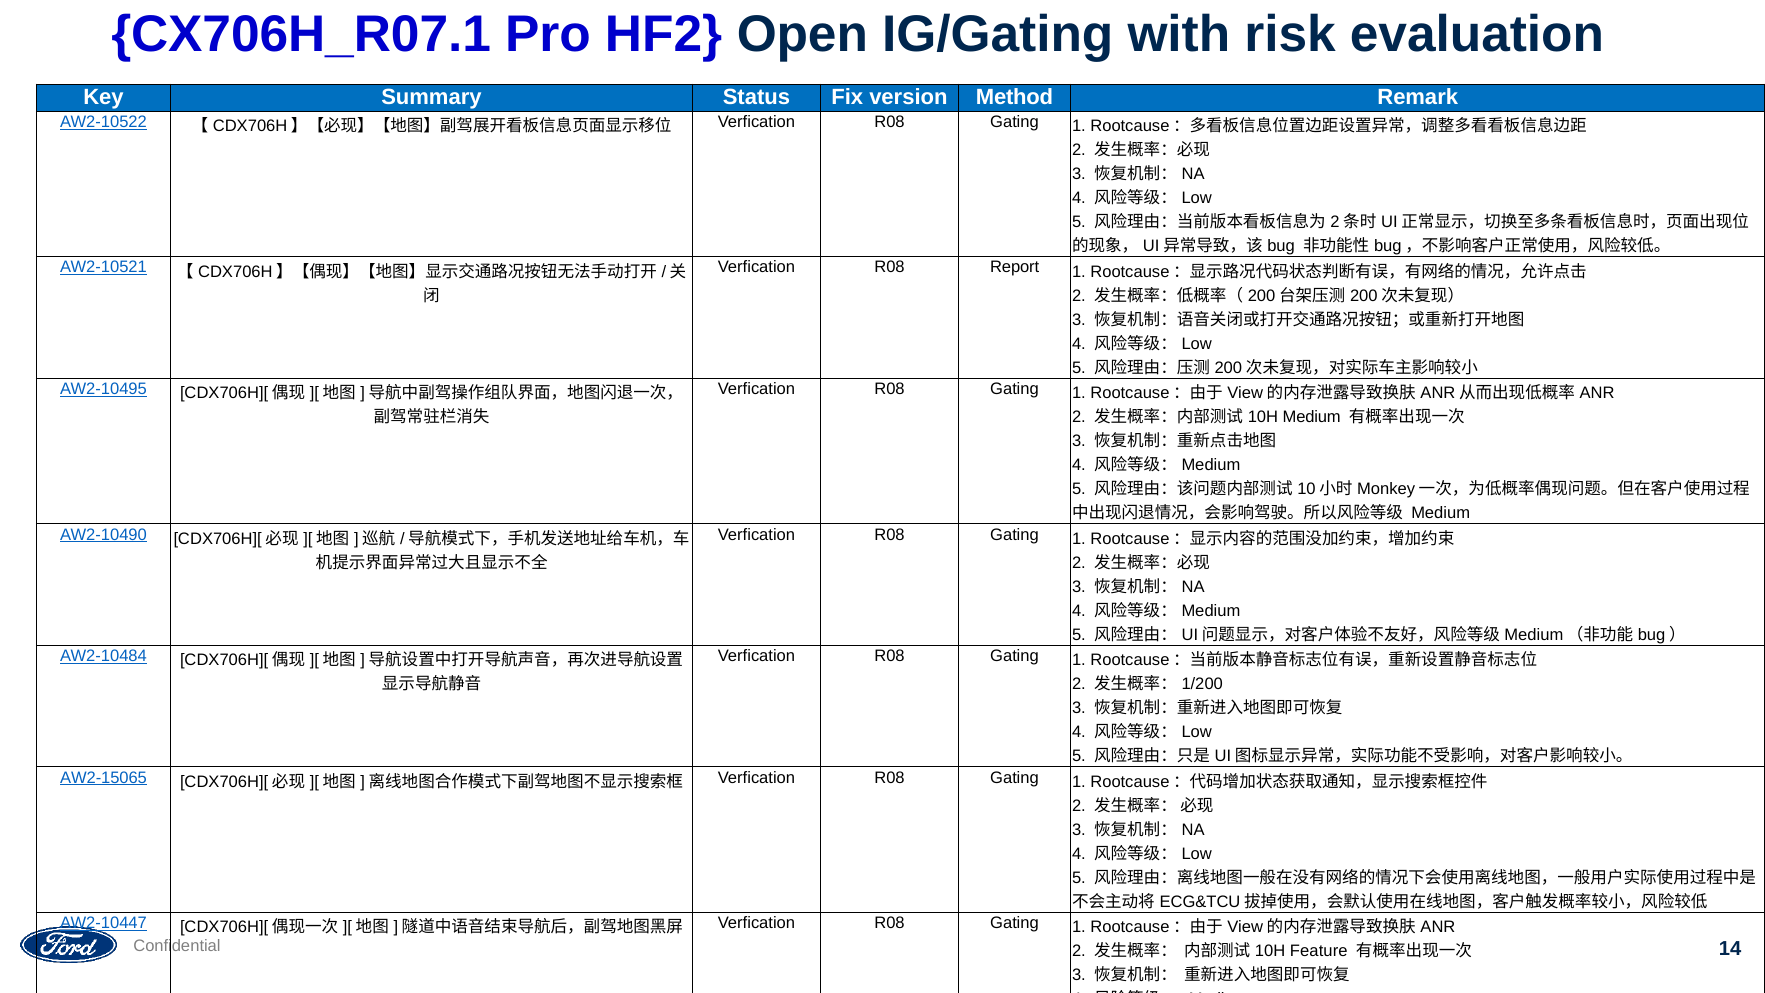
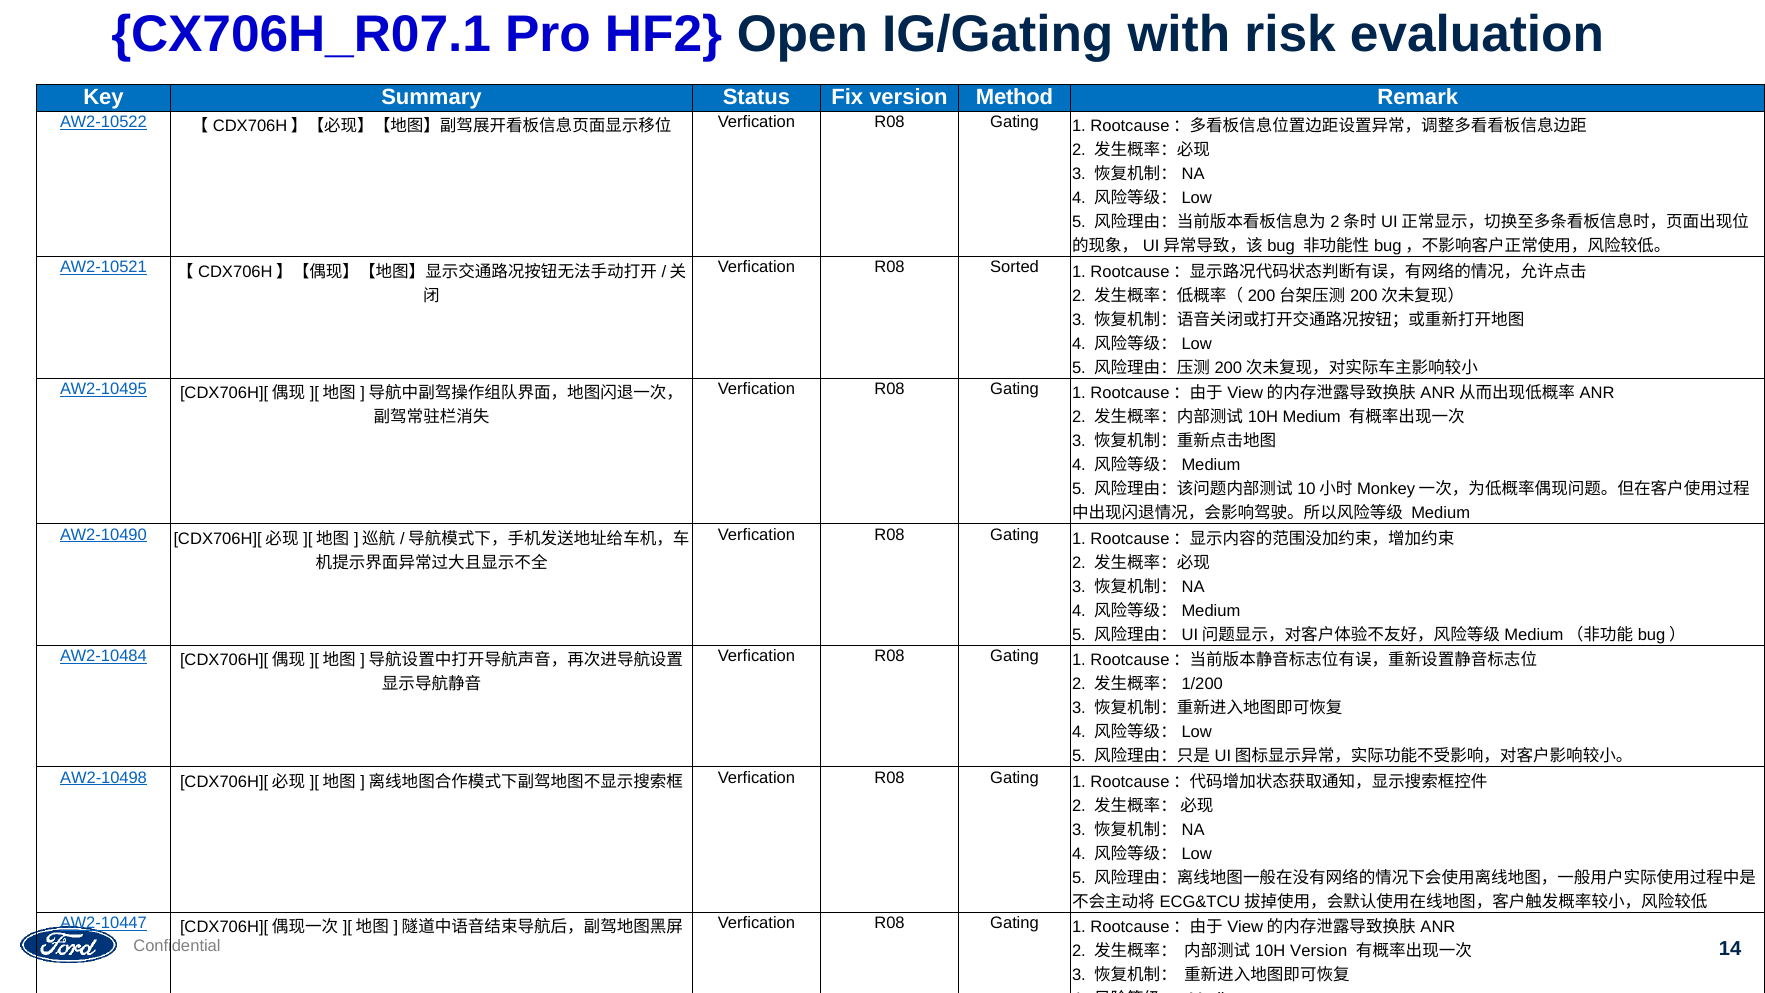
Report: Report -> Sorted (1015, 267)
AW2-15065: AW2-15065 -> AW2-10498 (104, 778)
Feature: Feature -> Version (1319, 951)
